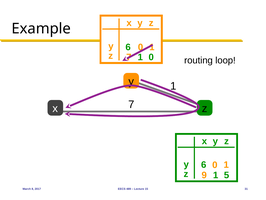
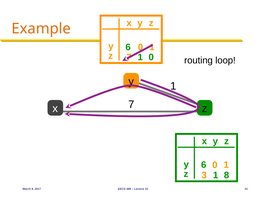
Example colour: black -> orange (41, 28)
9: 9 -> 3 (204, 175)
1 5: 5 -> 8 (227, 175)
